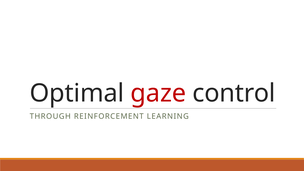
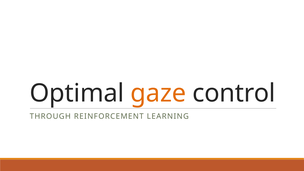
gaze colour: red -> orange (158, 93)
